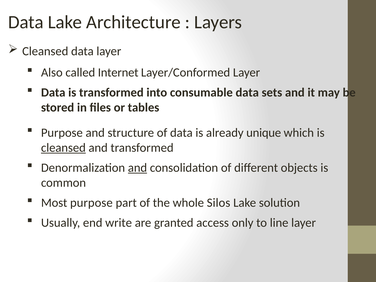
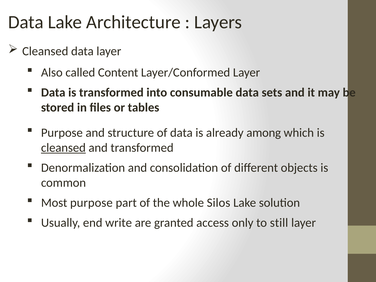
Internet: Internet -> Content (118, 73)
unique: unique -> among (264, 133)
and underline: present -> none (137, 168)
line: line -> still (279, 223)
